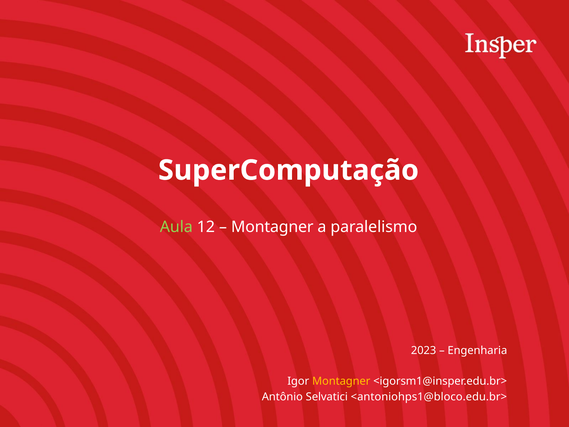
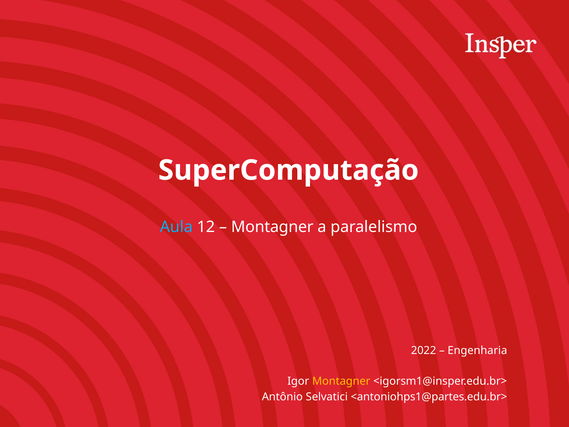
Aula colour: light green -> light blue (176, 227)
2023: 2023 -> 2022 (424, 350)
<antoniohps1@bloco.edu.br>: <antoniohps1@bloco.edu.br> -> <antoniohps1@partes.edu.br> (429, 397)
